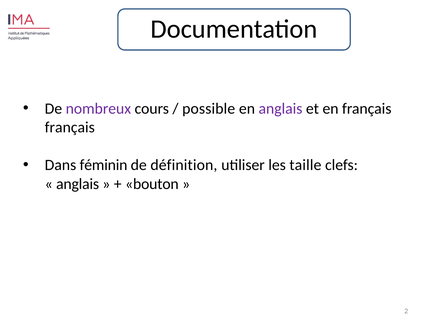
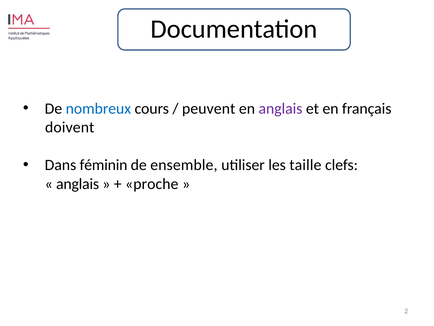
nombreux colour: purple -> blue (98, 108)
possible: possible -> peuvent (209, 108)
français: français -> doivent (70, 127)
définition: définition -> ensemble (184, 165)
bouton: bouton -> proche (152, 184)
